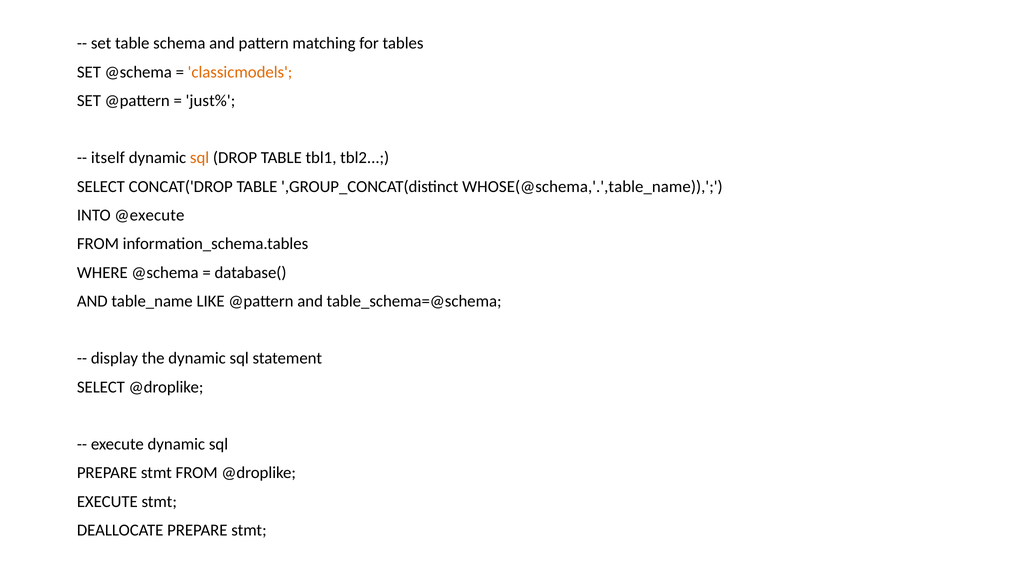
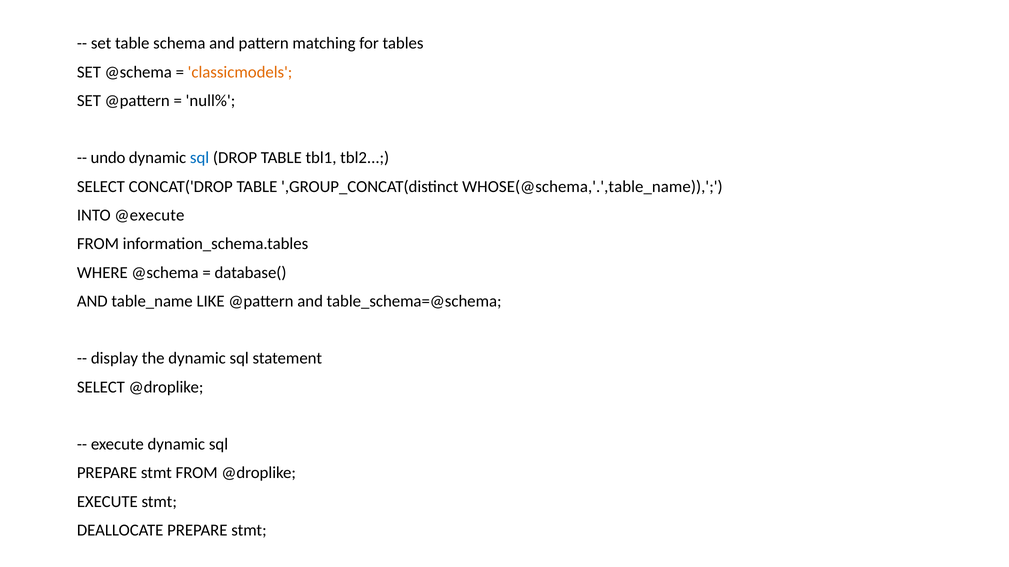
just%: just% -> null% (210, 101)
itself: itself -> undo (108, 158)
sql colour: orange -> blue (200, 158)
